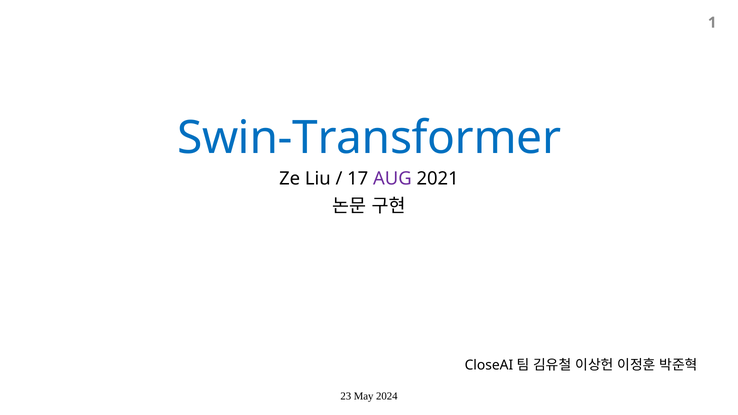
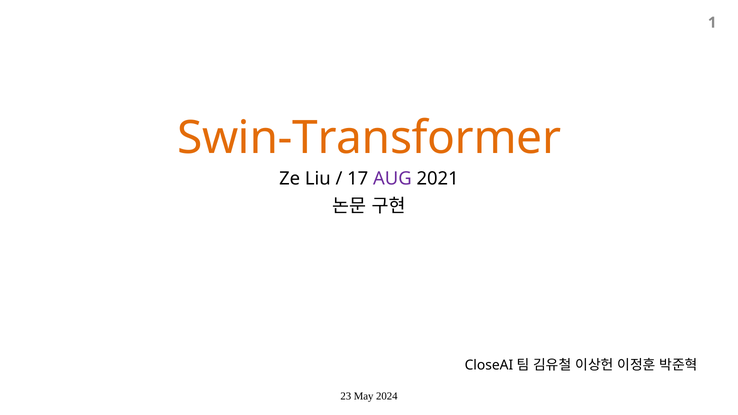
Swin-Transformer colour: blue -> orange (369, 138)
